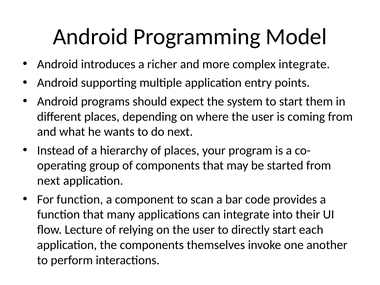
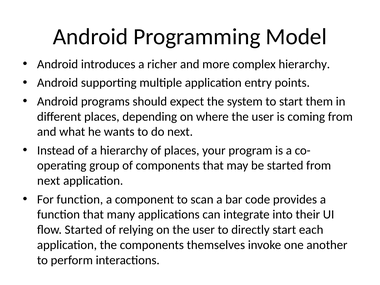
complex integrate: integrate -> hierarchy (304, 64)
flow Lecture: Lecture -> Started (84, 230)
